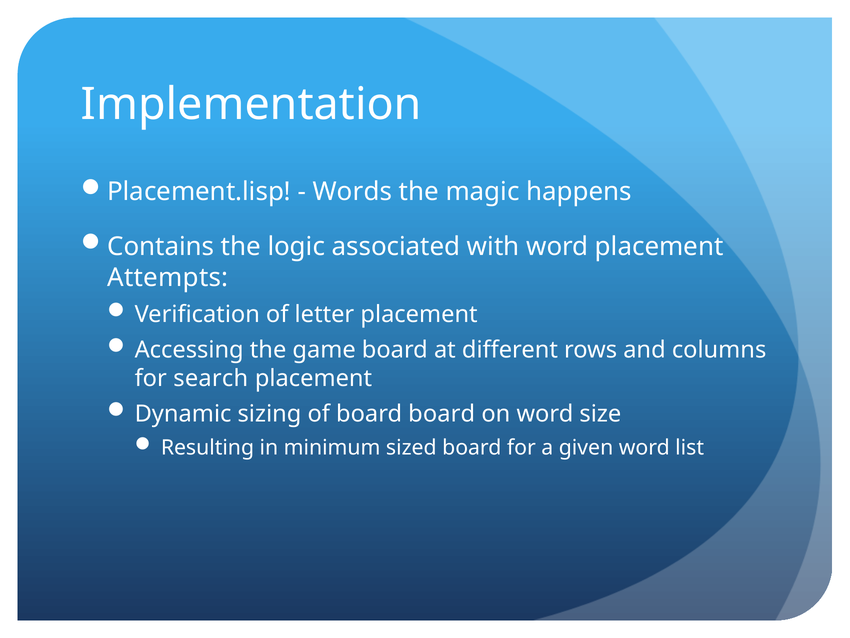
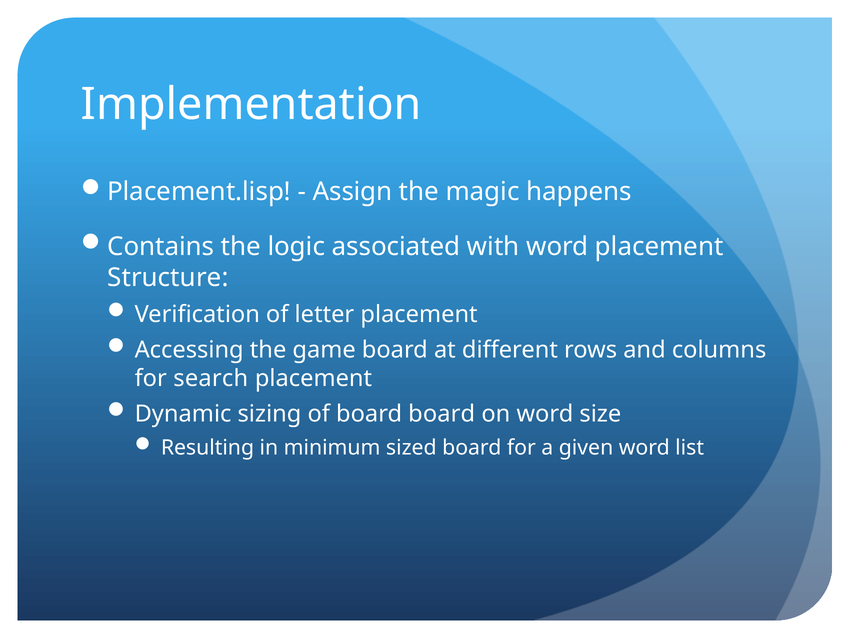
Words: Words -> Assign (353, 192)
Attempts: Attempts -> Structure (168, 278)
